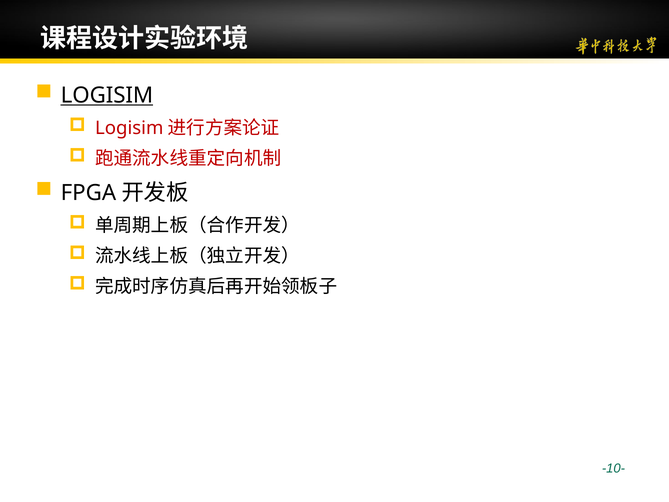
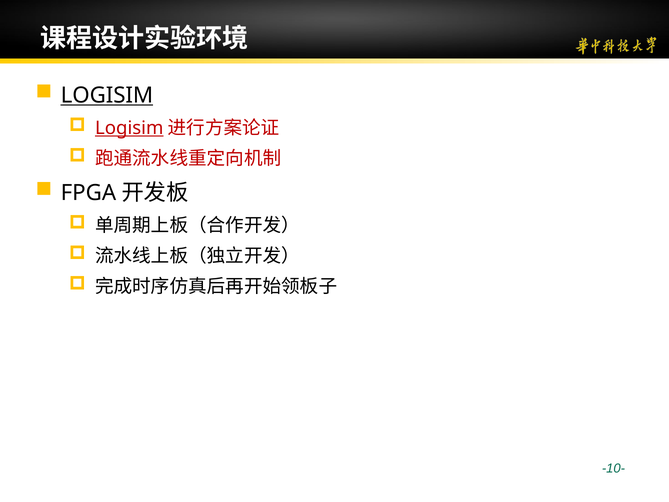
Logisim underline: none -> present (129, 128)
